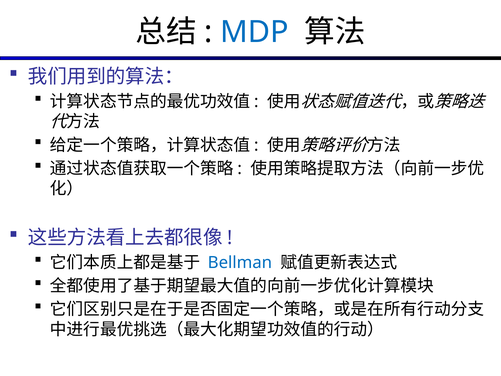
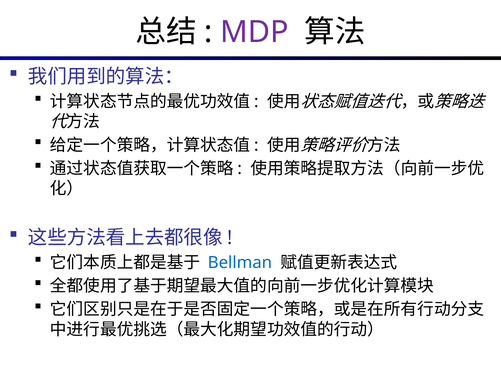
MDP colour: blue -> purple (254, 32)
